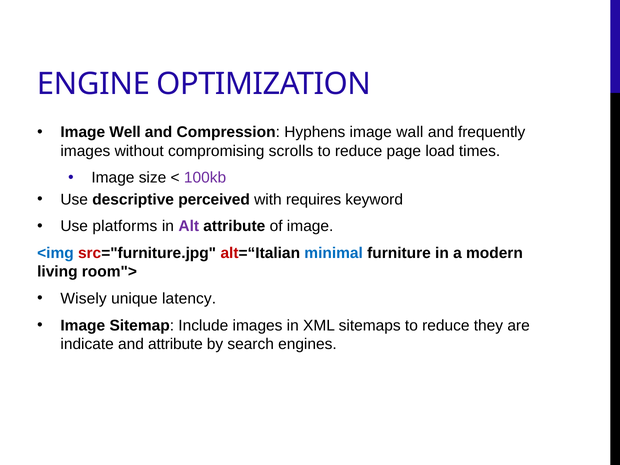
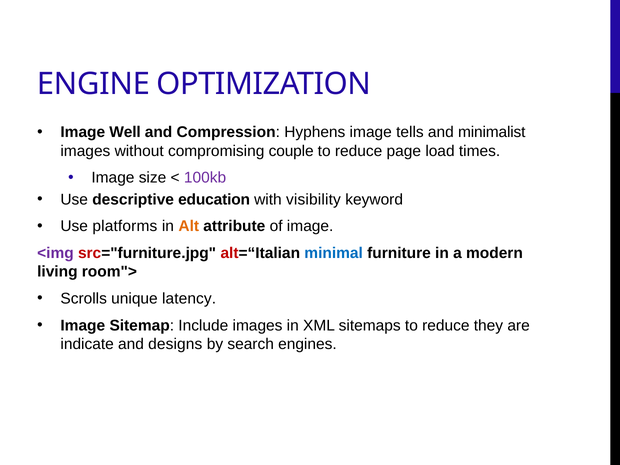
wall: wall -> tells (410, 132)
frequently: frequently -> minimalist (492, 132)
scrolls: scrolls -> couple (291, 151)
perceived: perceived -> education (214, 199)
requires: requires -> visibility (313, 199)
Alt colour: purple -> orange (189, 226)
<img colour: blue -> purple (55, 253)
Wisely: Wisely -> Scrolls (84, 299)
and attribute: attribute -> designs (175, 344)
